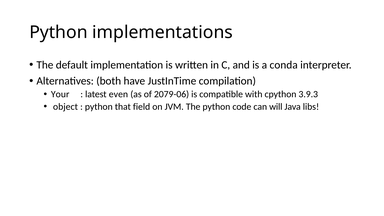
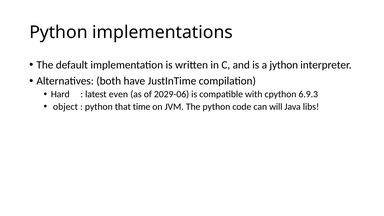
conda: conda -> jython (284, 65)
Your: Your -> Hard (60, 94)
2079-06: 2079-06 -> 2029-06 (172, 94)
3.9.3: 3.9.3 -> 6.9.3 (308, 94)
field: field -> time (142, 107)
